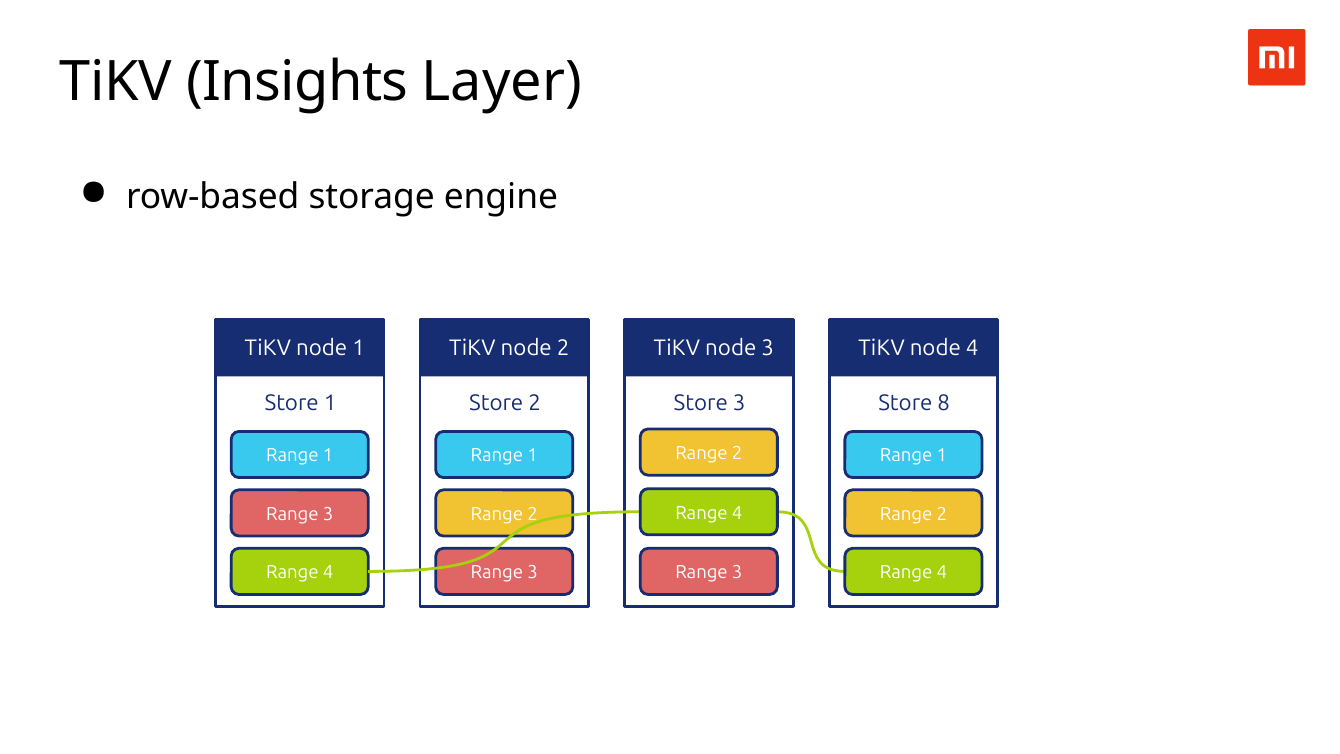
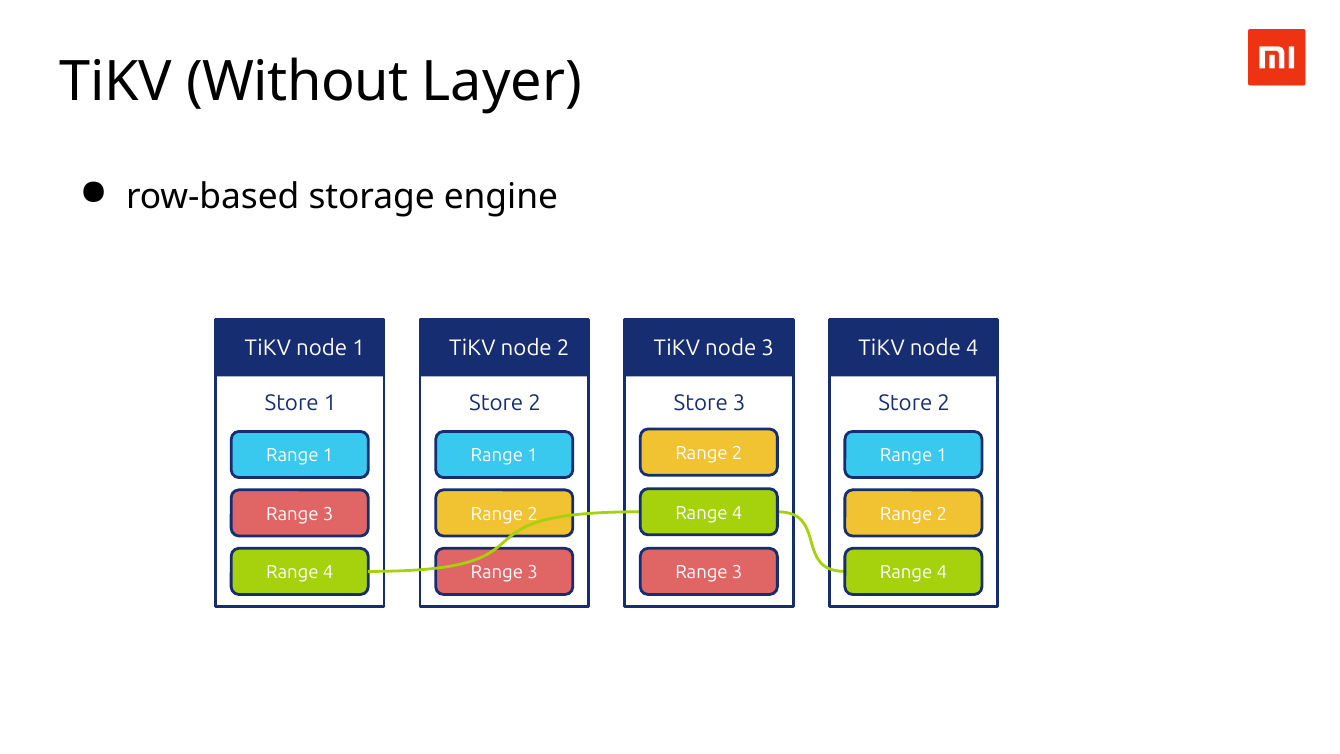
Insights: Insights -> Without (297, 83)
8: 8 -> 2 (944, 403)
